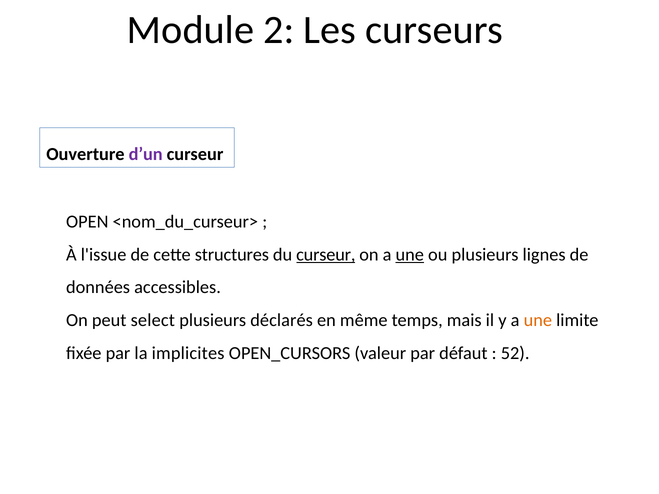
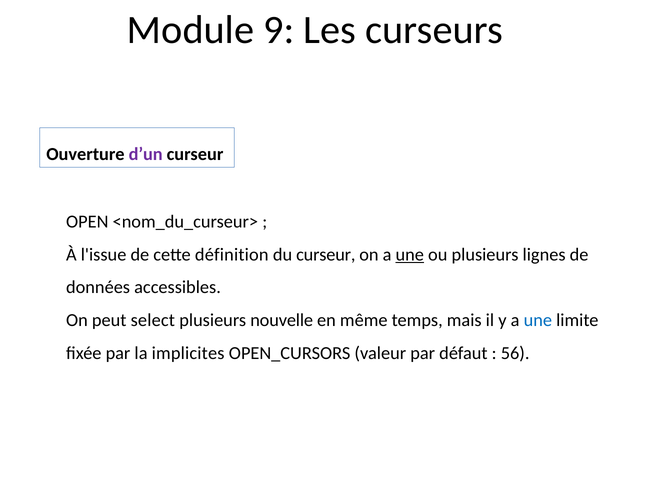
2: 2 -> 9 (279, 30)
structures: structures -> définition (232, 255)
curseur underline: present -> none (326, 255)
déclarés: déclarés -> nouvelle (282, 321)
une colour: orange -> blue (538, 321)
52: 52 -> 56 (515, 353)
